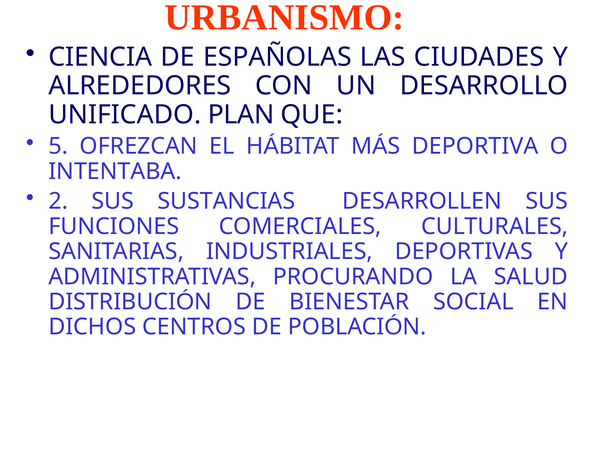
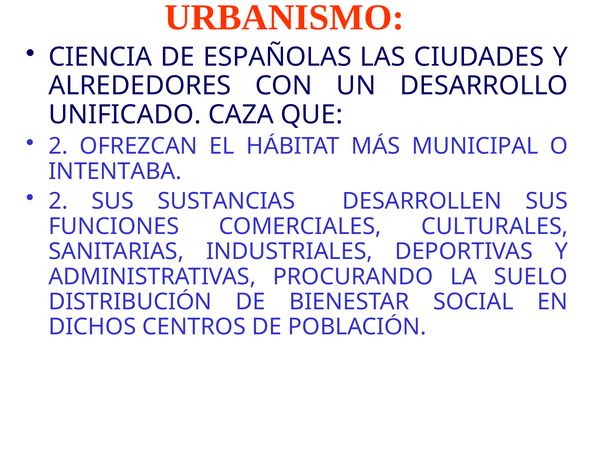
PLAN: PLAN -> CAZA (241, 115)
5: 5 -> 2 (58, 146)
DEPORTIVA: DEPORTIVA -> MUNICIPAL (475, 146)
SALUD: SALUD -> SUELO (531, 277)
